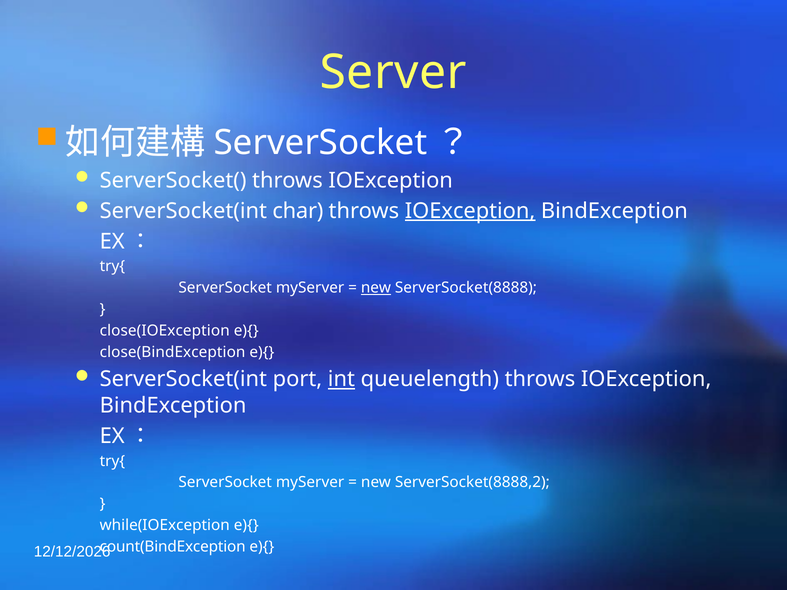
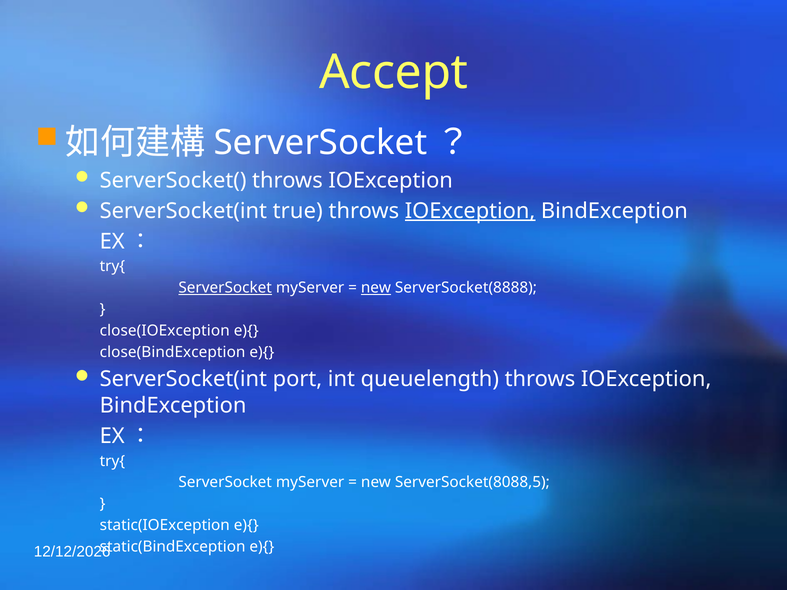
Server: Server -> Accept (394, 72)
char: char -> true (298, 211)
ServerSocket underline: none -> present (225, 288)
int underline: present -> none (341, 379)
ServerSocket(8888,2: ServerSocket(8888,2 -> ServerSocket(8088,5 (472, 483)
while(IOException: while(IOException -> static(IOException (165, 526)
count(BindException: count(BindException -> static(BindException (173, 547)
